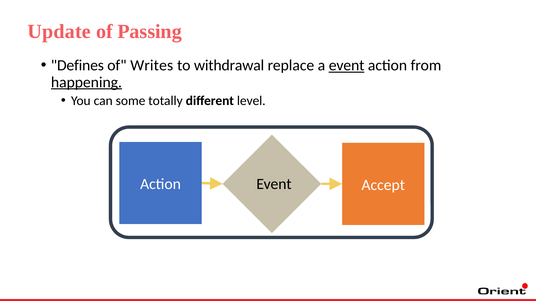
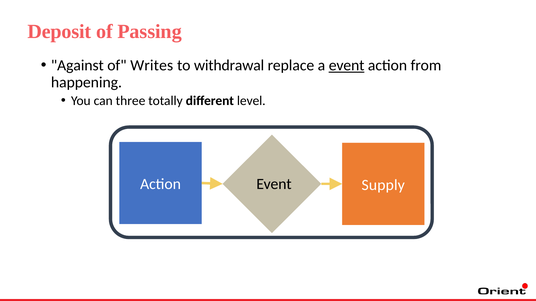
Update: Update -> Deposit (59, 31)
Defines: Defines -> Against (77, 65)
happening underline: present -> none (86, 82)
some: some -> three (131, 101)
Accept: Accept -> Supply (383, 185)
